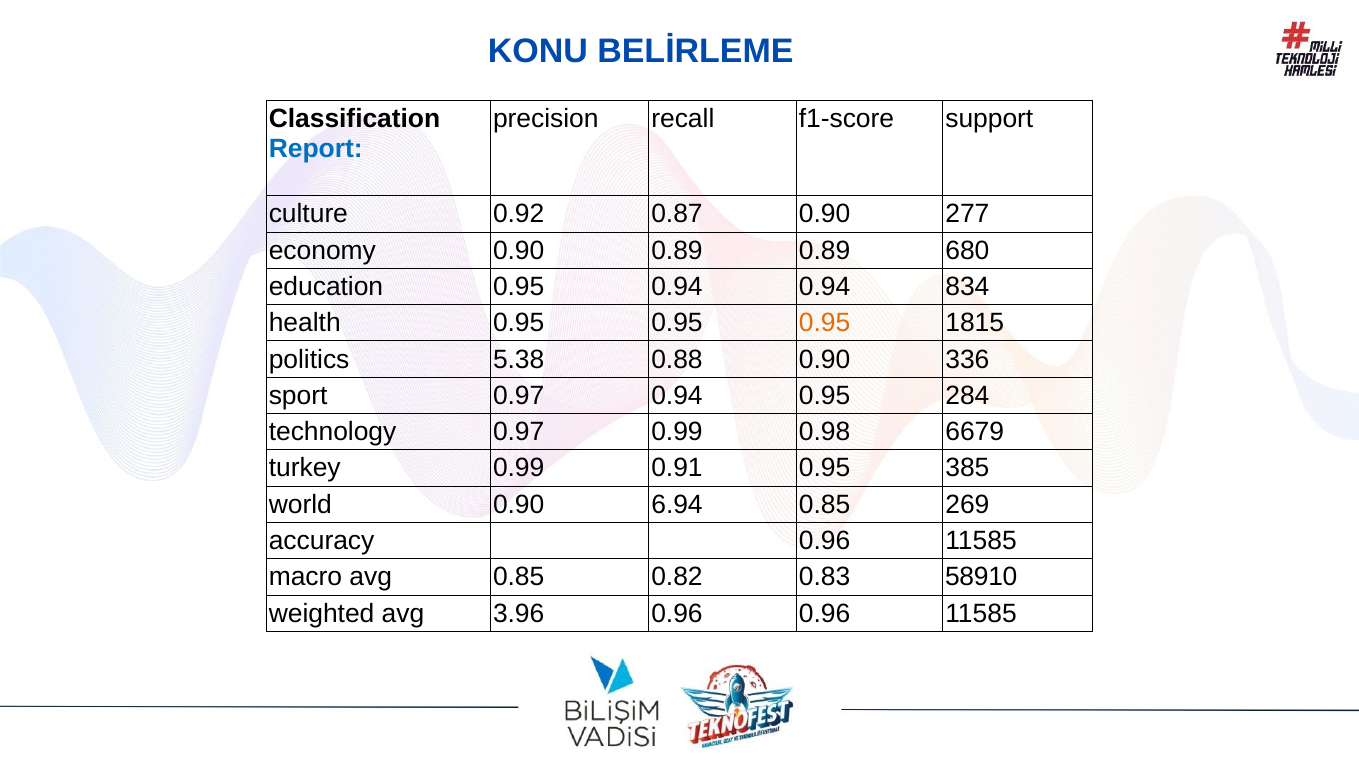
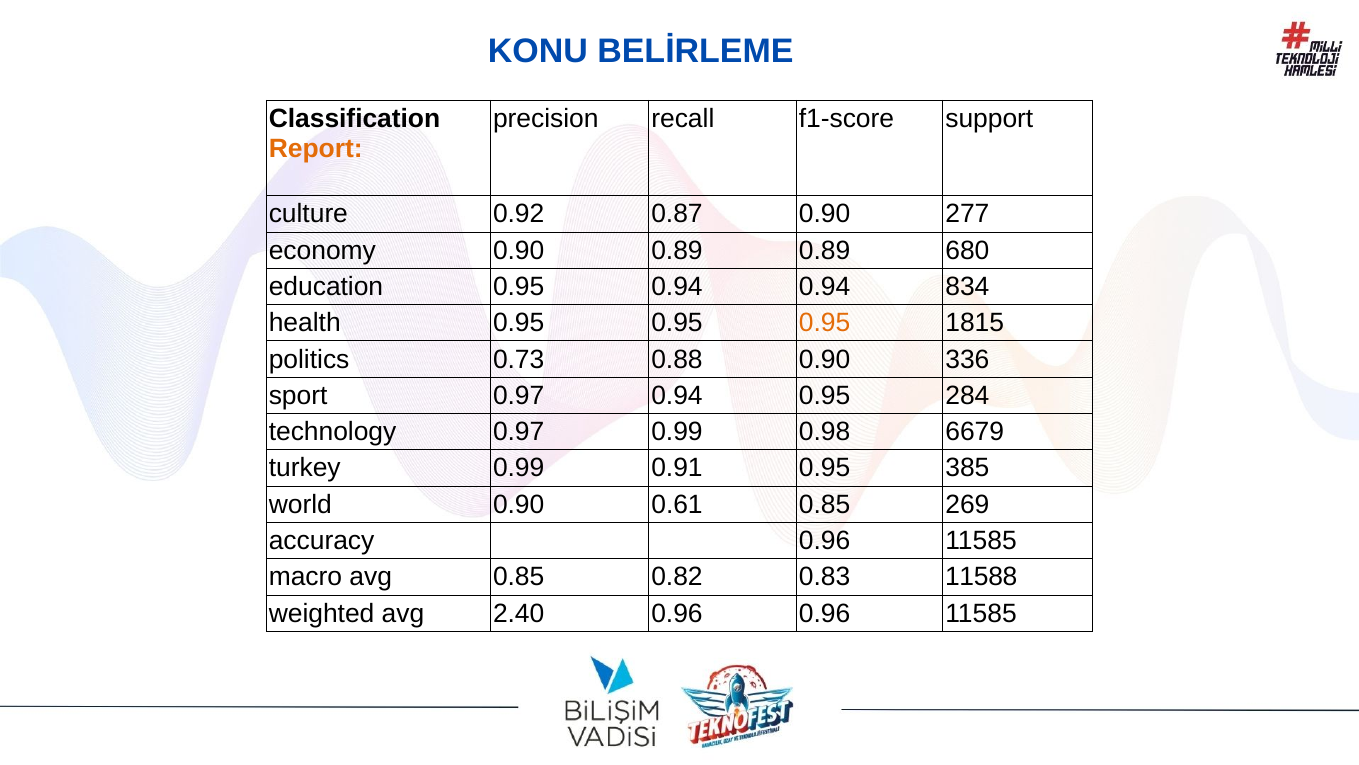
Report colour: blue -> orange (316, 148)
5.38: 5.38 -> 0.73 (519, 359)
6.94: 6.94 -> 0.61 (677, 504)
58910: 58910 -> 11588 (981, 577)
3.96: 3.96 -> 2.40 (519, 613)
